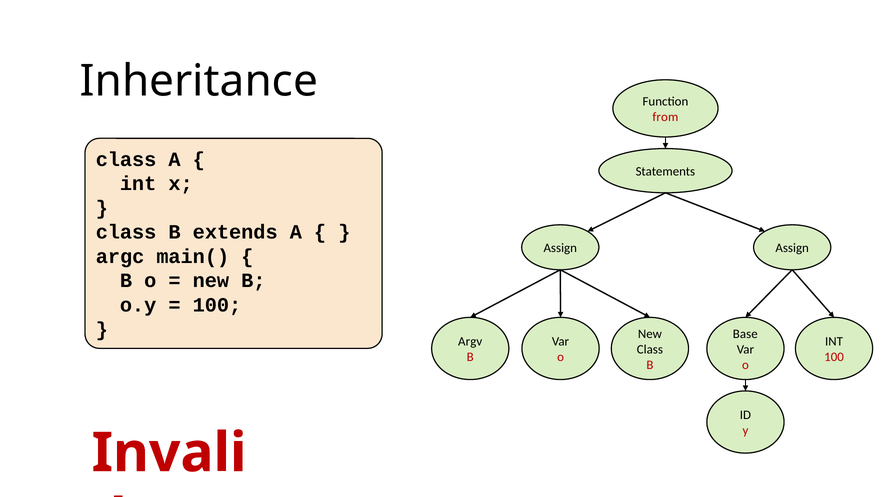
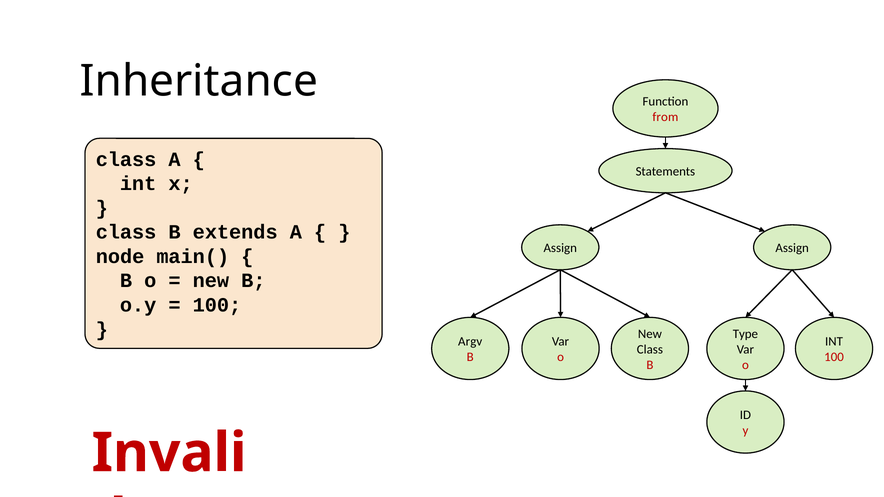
argc: argc -> node (120, 257)
Base: Base -> Type (745, 334)
